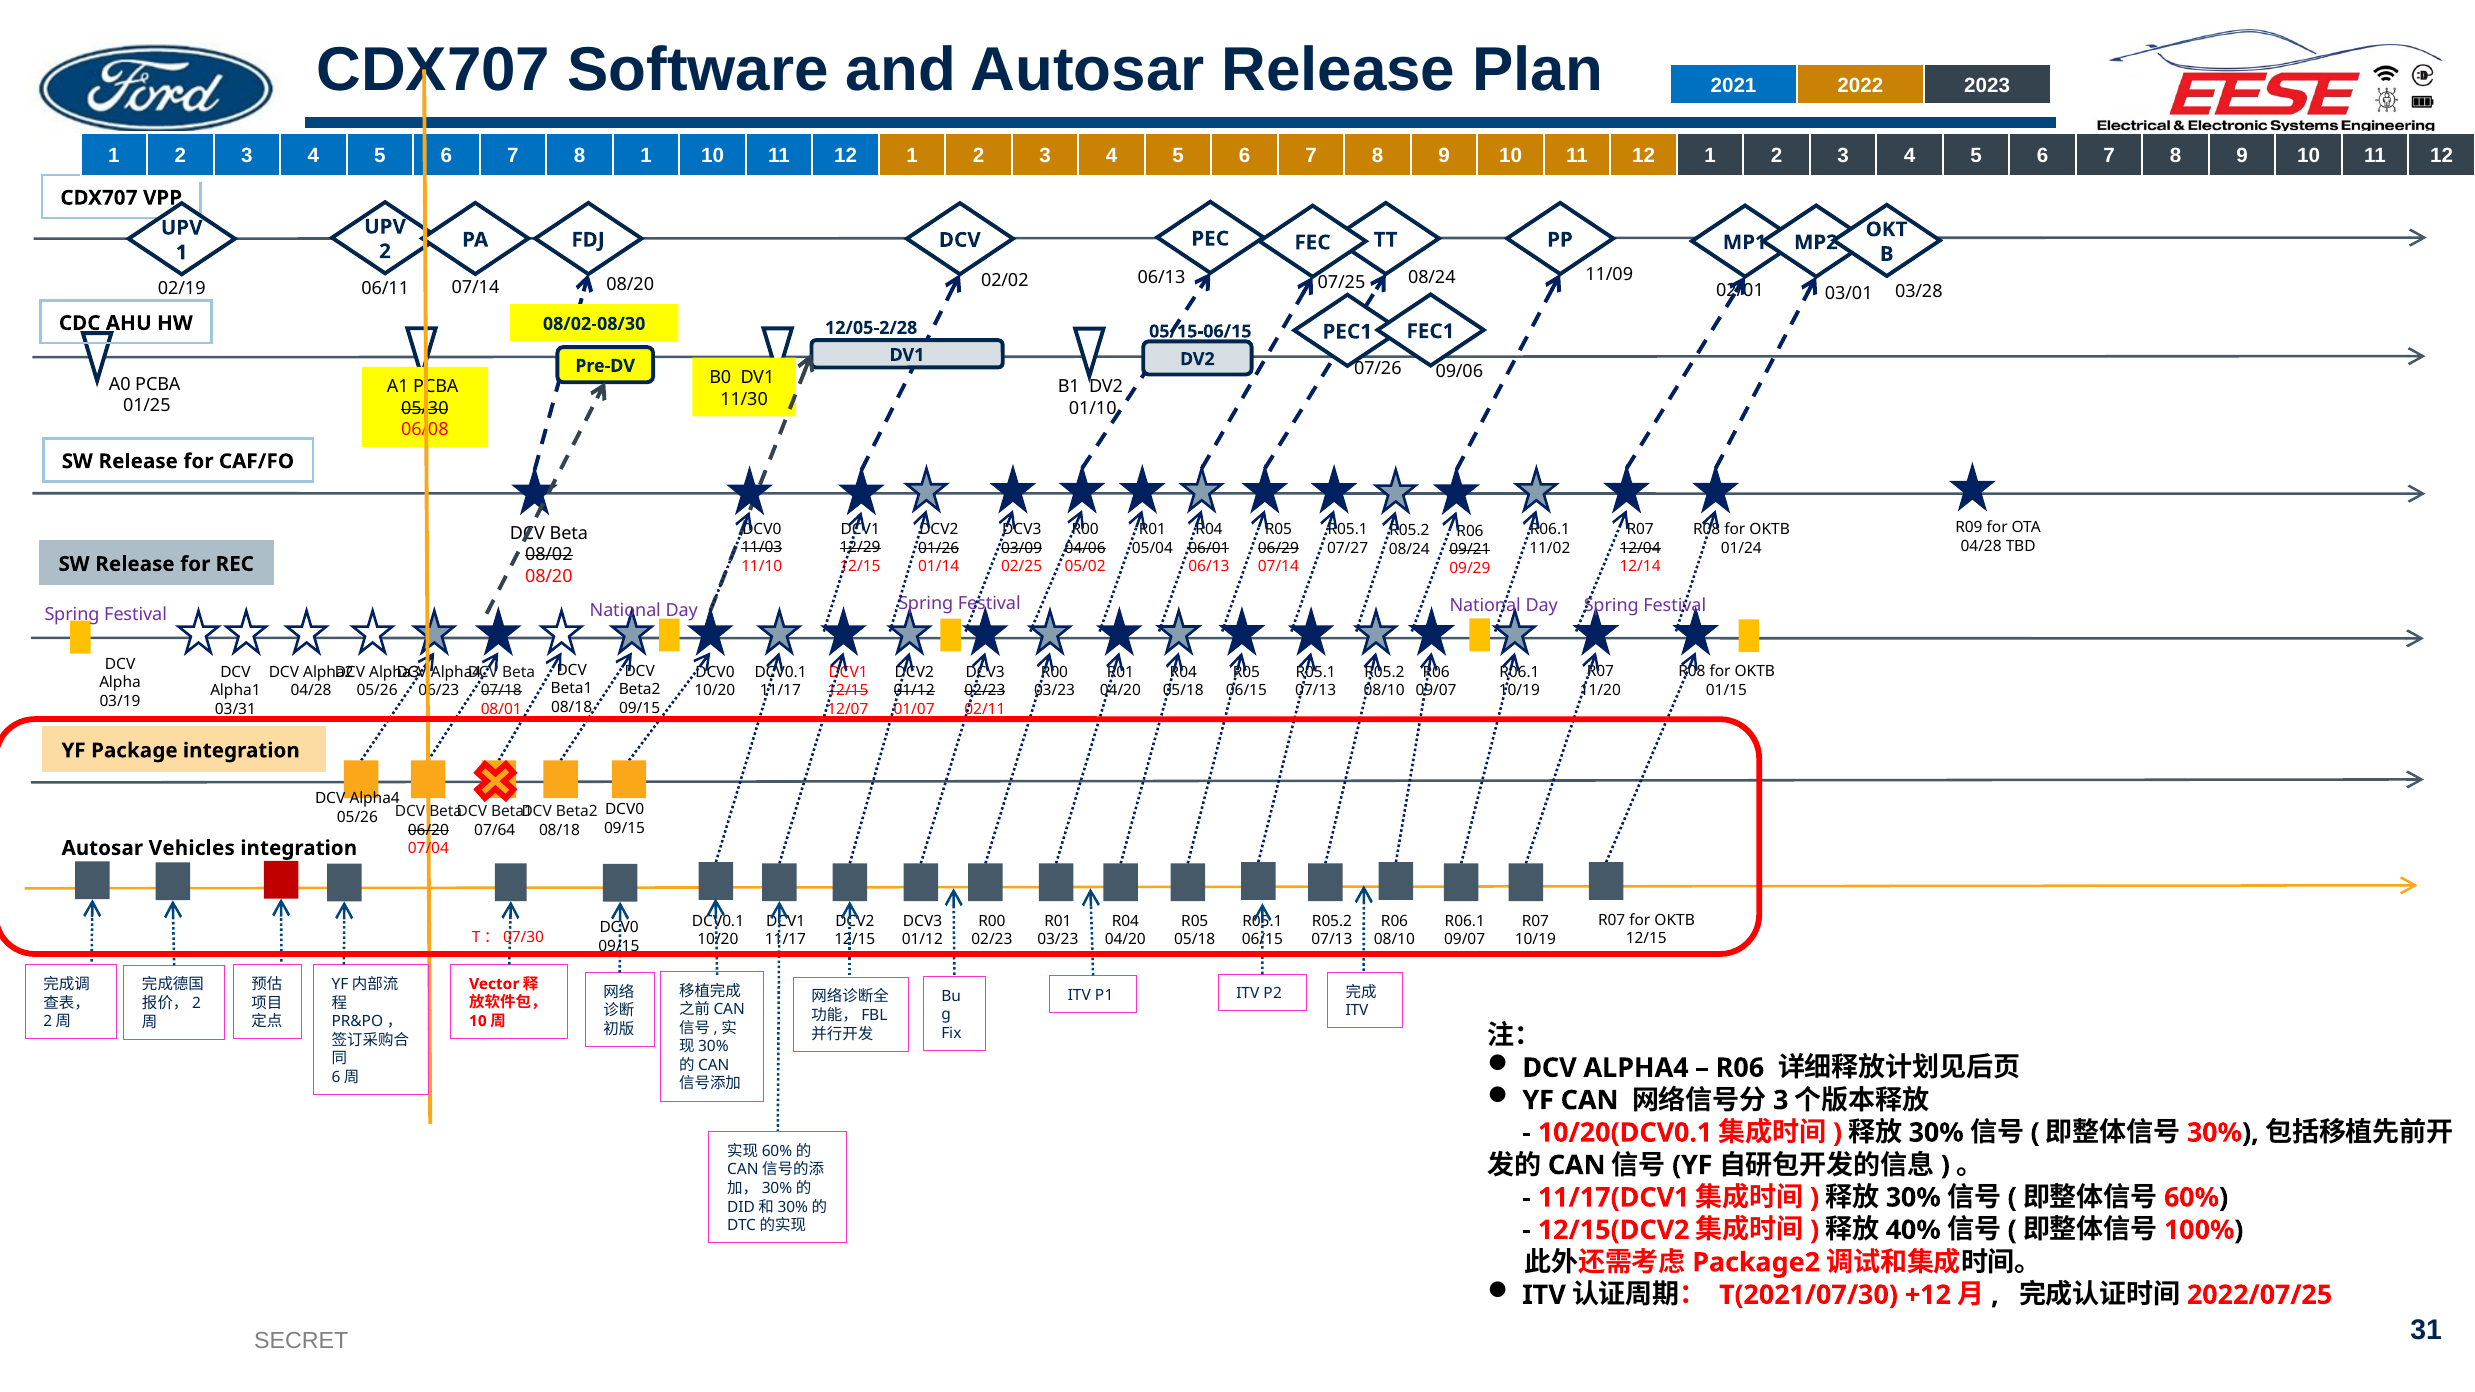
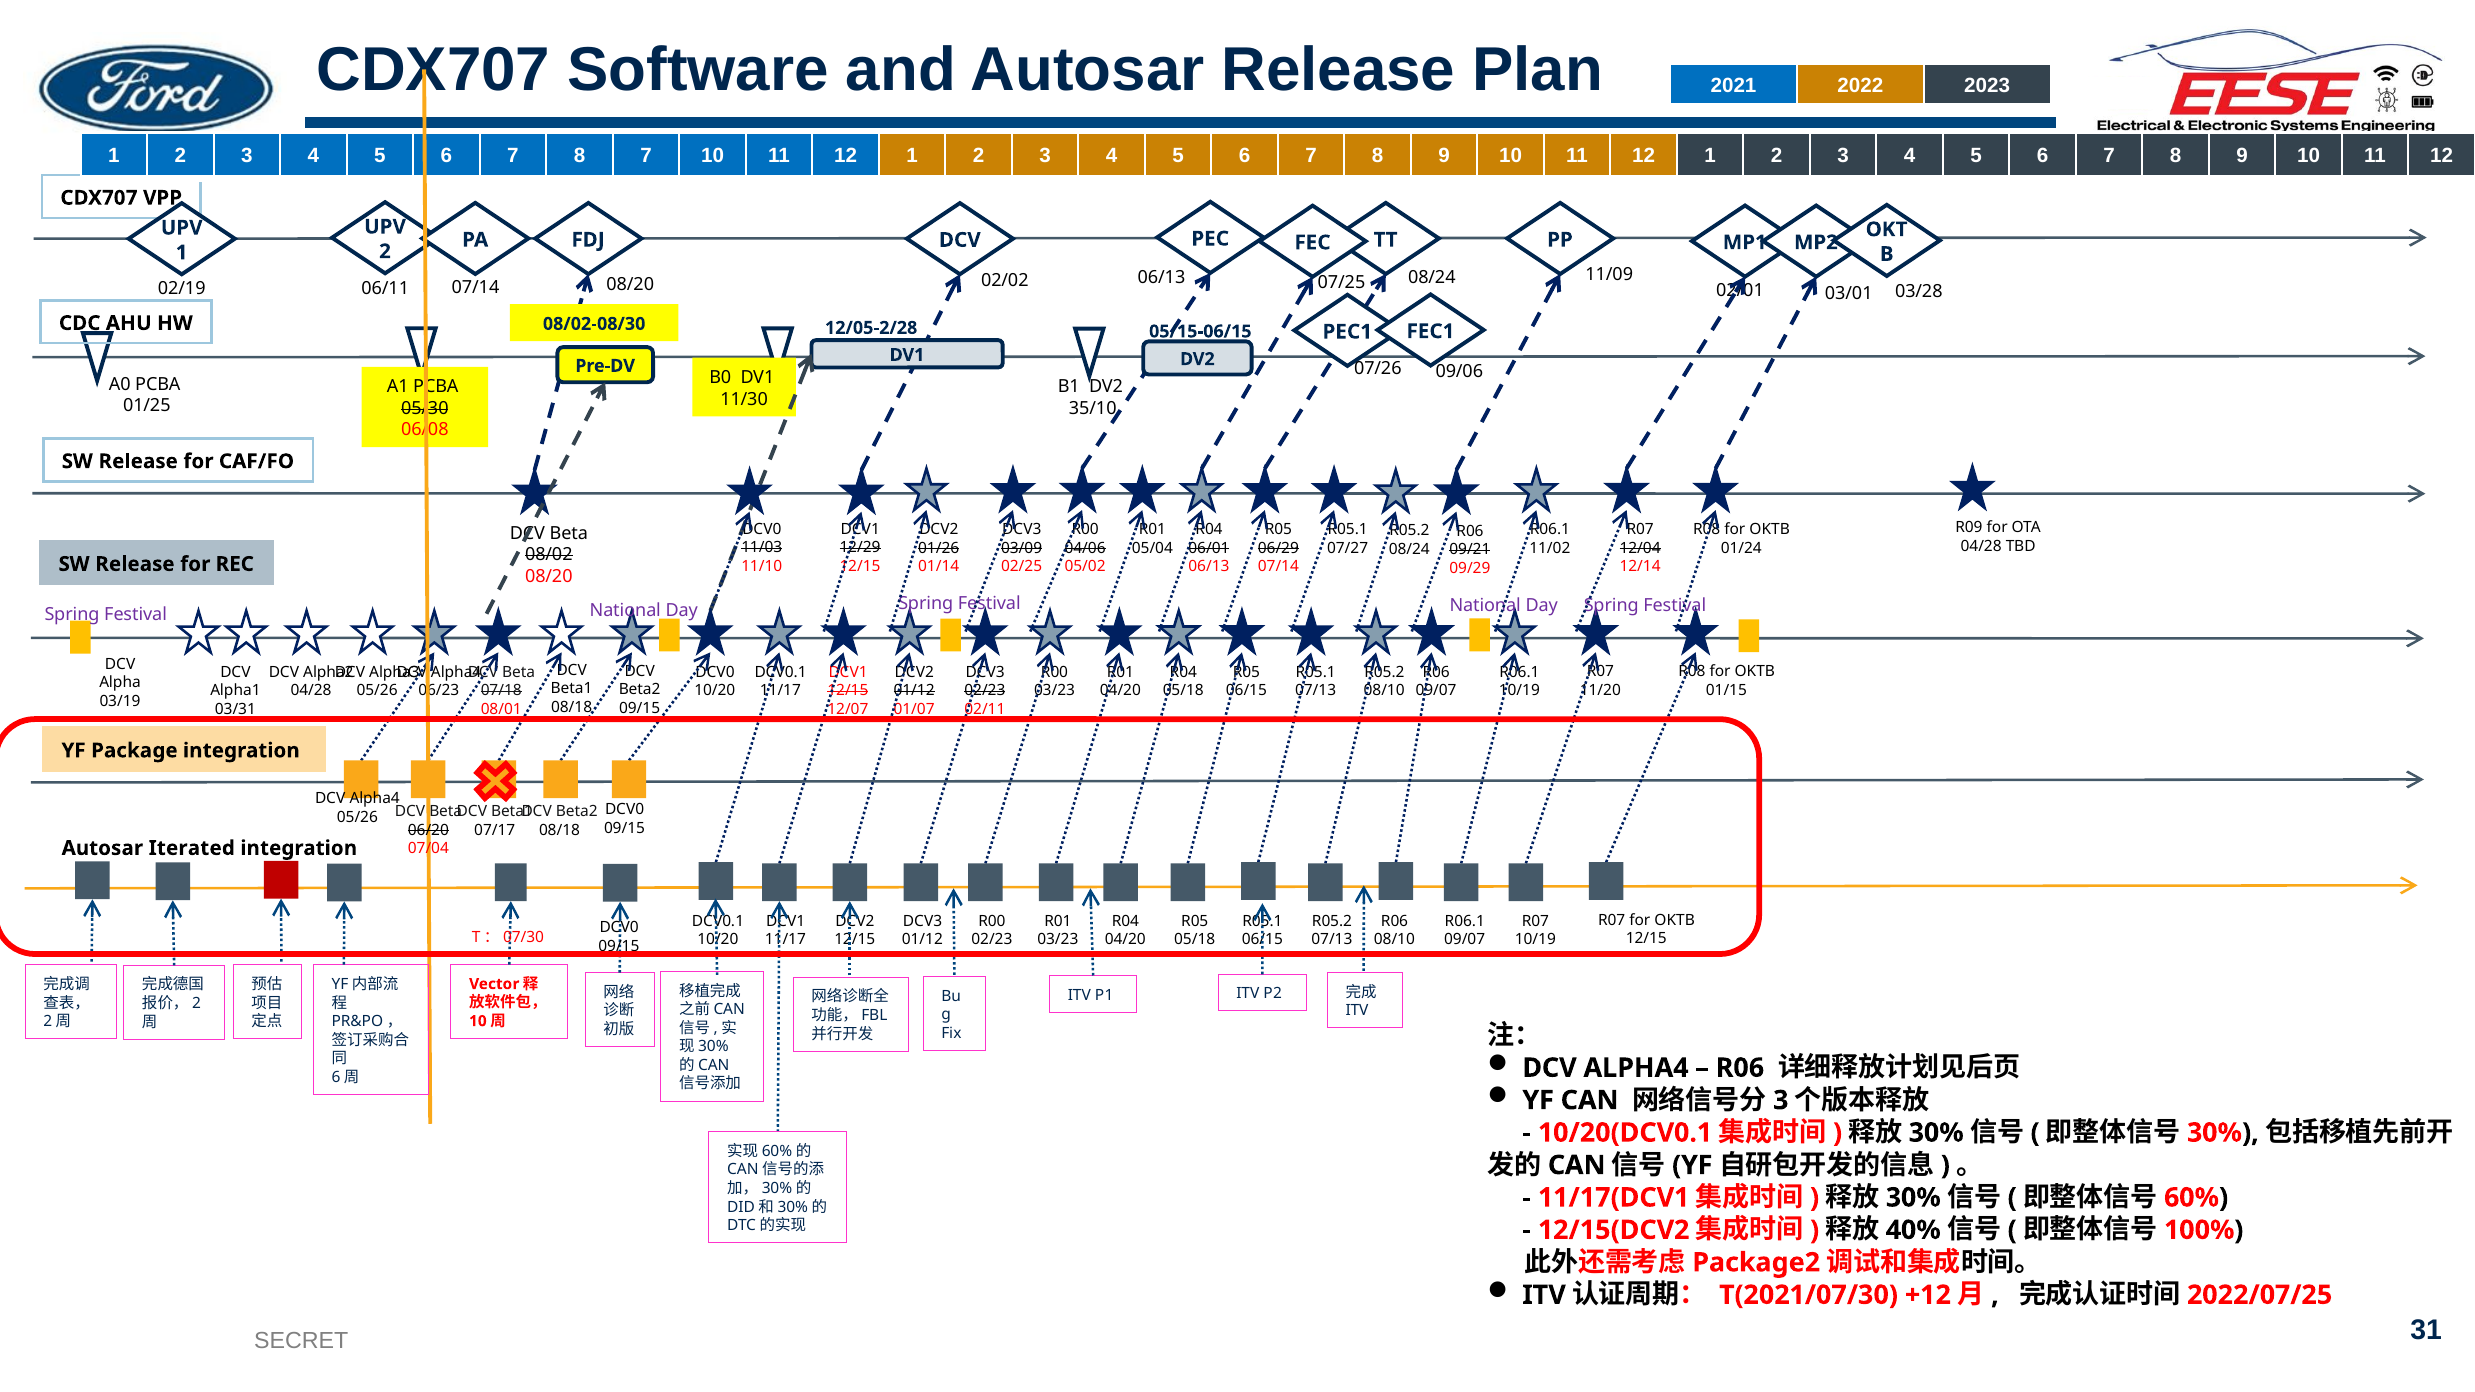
8 1: 1 -> 7 (646, 156)
01/10: 01/10 -> 35/10 (1093, 409)
07/64: 07/64 -> 07/17 (495, 830)
Vehicles: Vehicles -> Iterated (192, 848)
